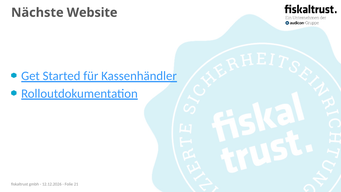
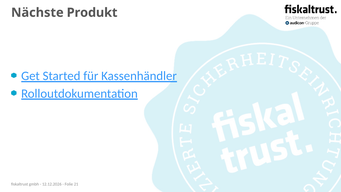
Website: Website -> Produkt (92, 13)
